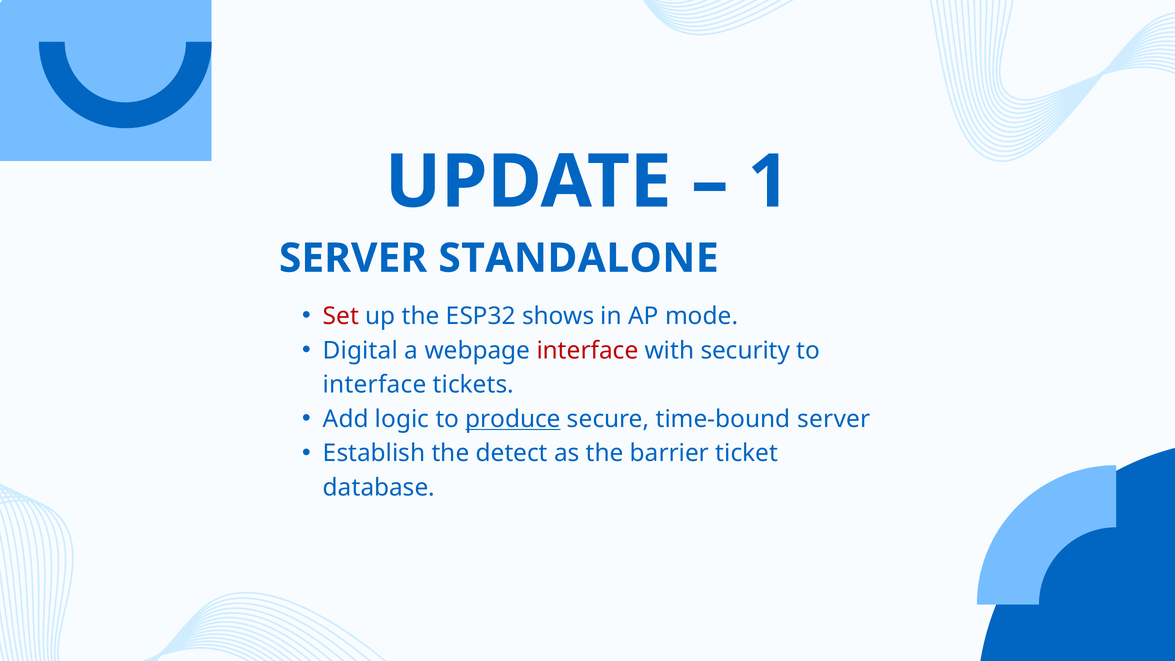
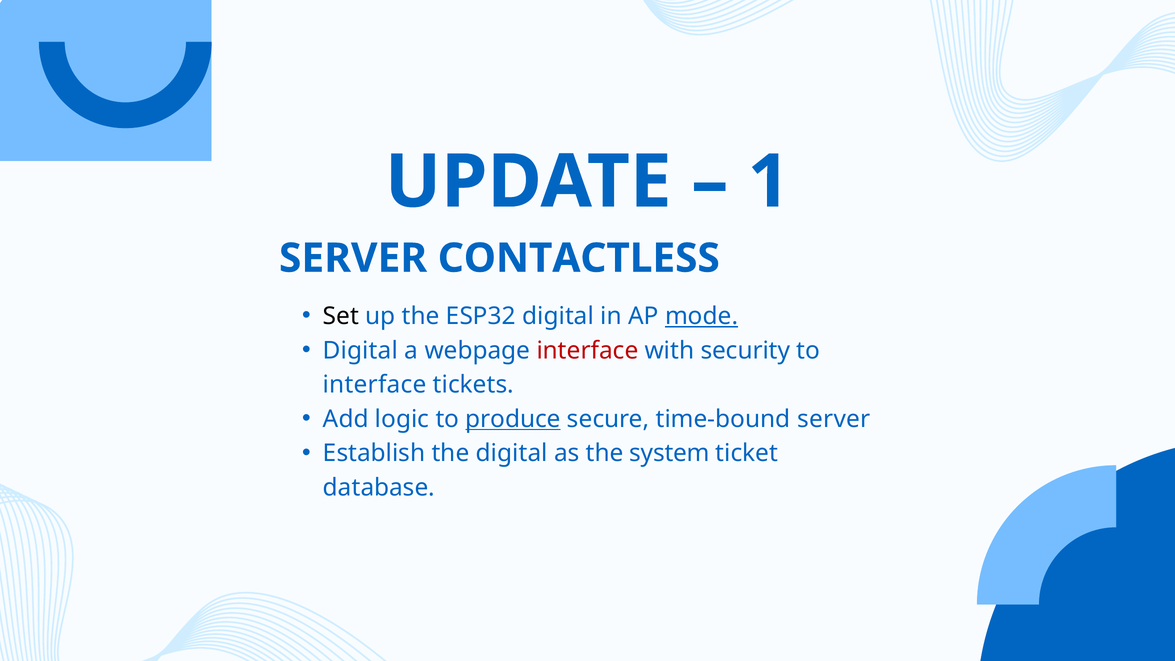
STANDALONE: STANDALONE -> CONTACTLESS (579, 258)
Set colour: red -> black (341, 316)
ESP32 shows: shows -> digital (558, 316)
mode underline: none -> present (702, 316)
the detect: detect -> digital (512, 453)
barrier: barrier -> system (670, 453)
